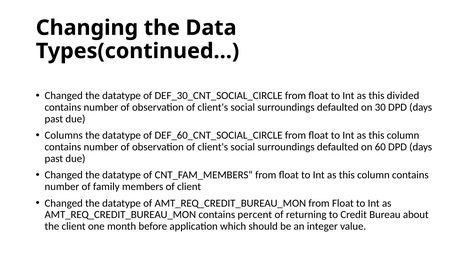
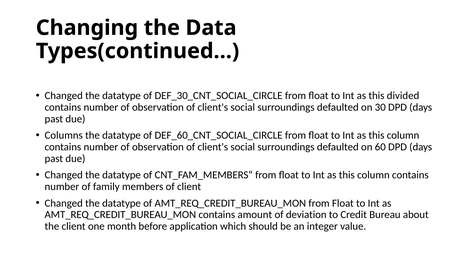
percent: percent -> amount (255, 215)
returning: returning -> deviation (306, 215)
